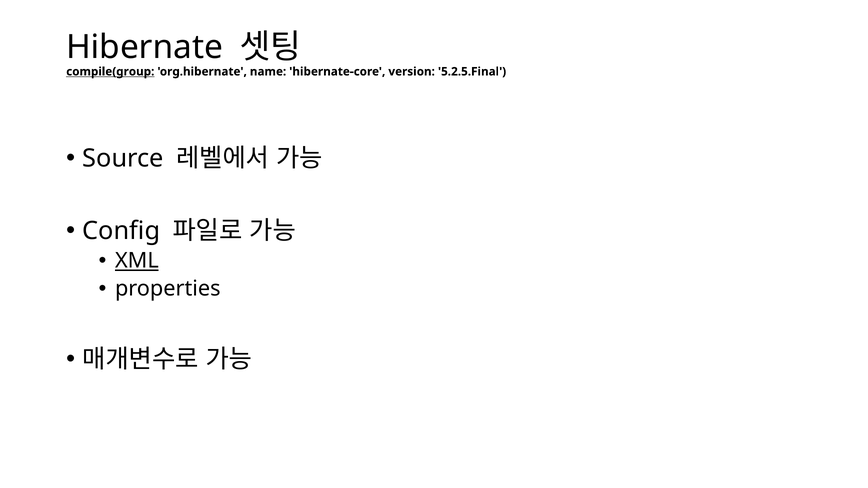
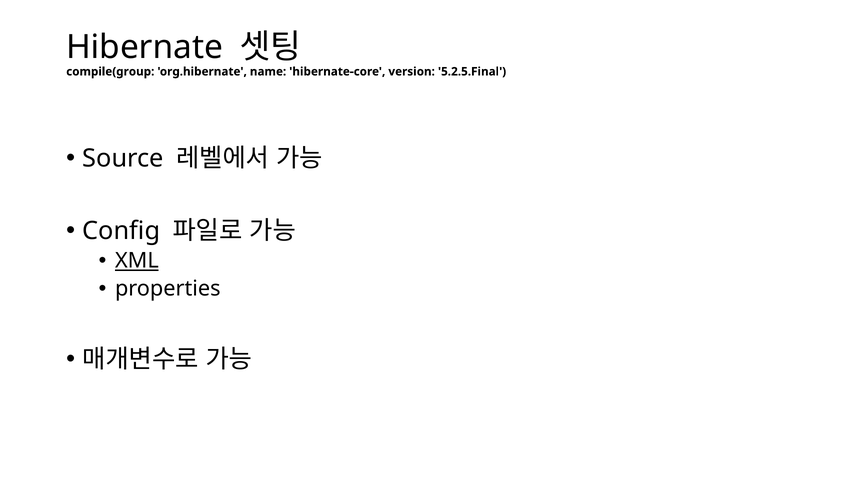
compile(group underline: present -> none (110, 72)
